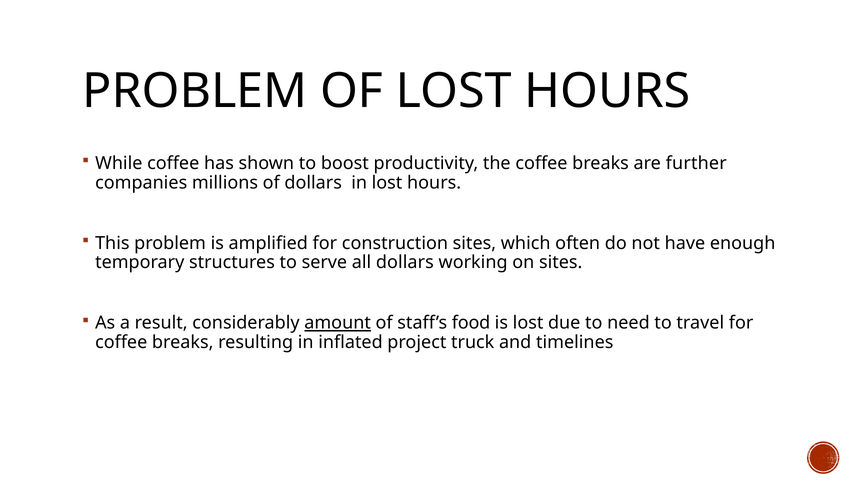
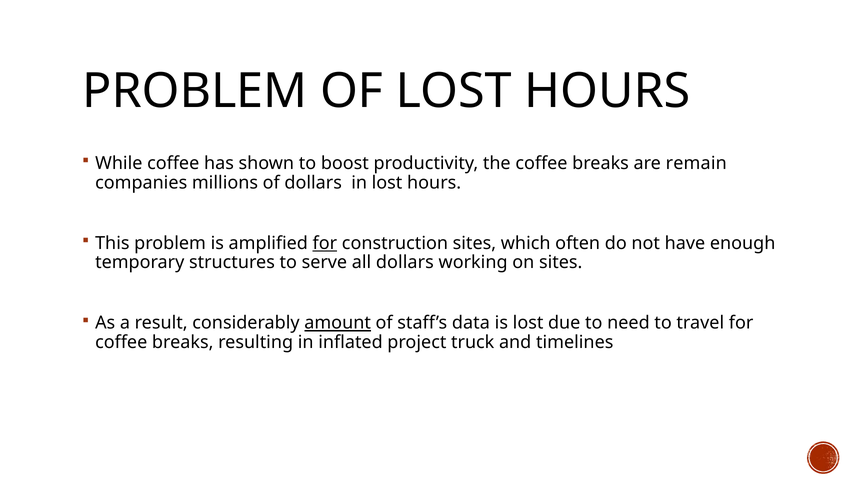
further: further -> remain (696, 163)
for underline: none -> present (325, 243)
food: food -> data (471, 323)
